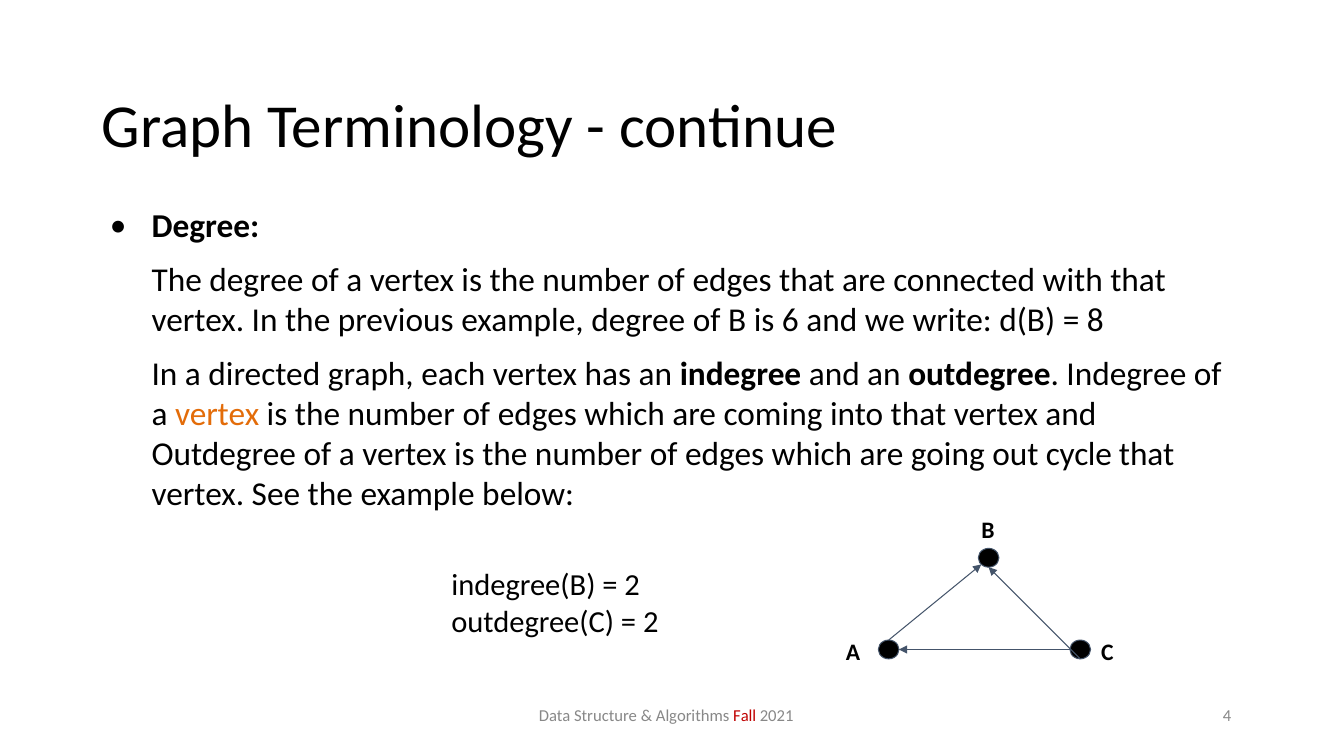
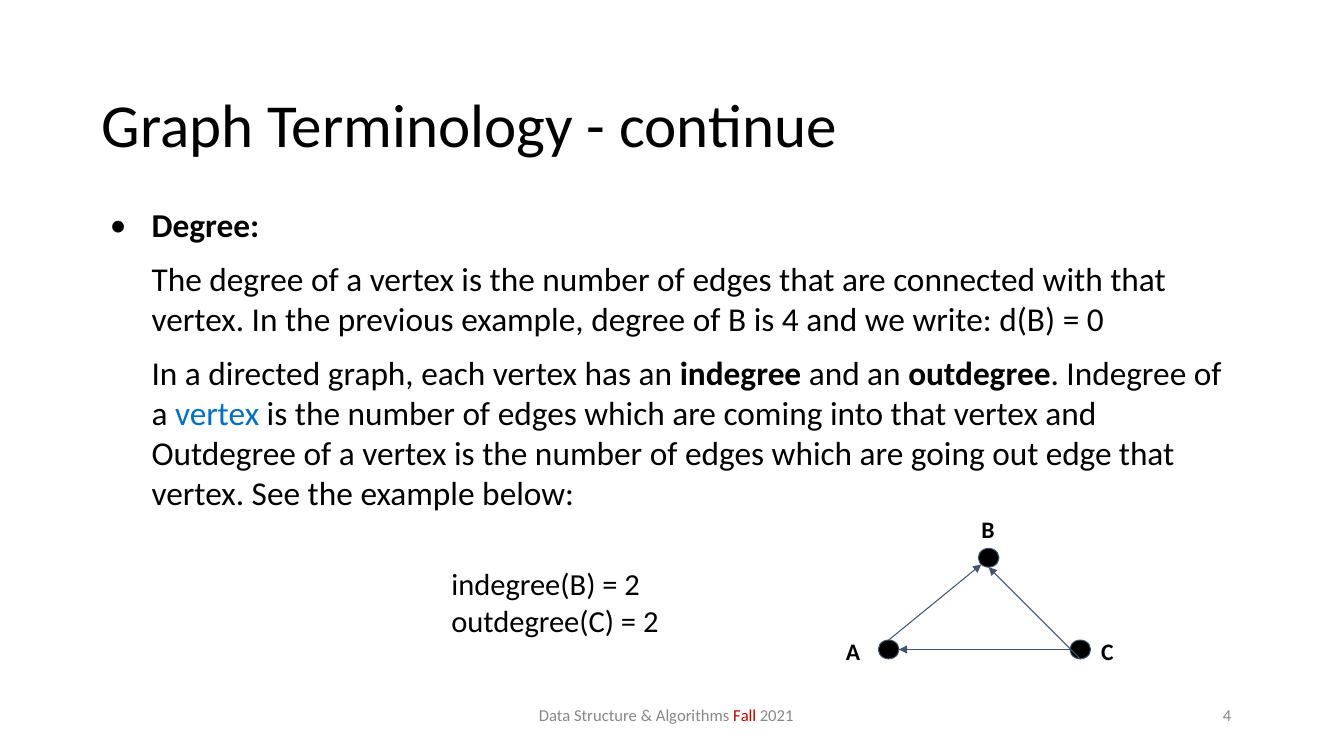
is 6: 6 -> 4 (790, 321)
8: 8 -> 0 (1095, 321)
vertex colour: orange -> blue (217, 415)
cycle: cycle -> edge (1079, 455)
